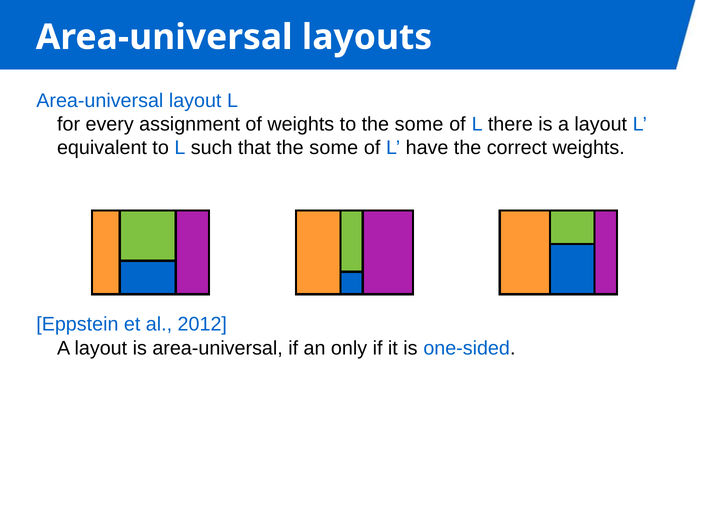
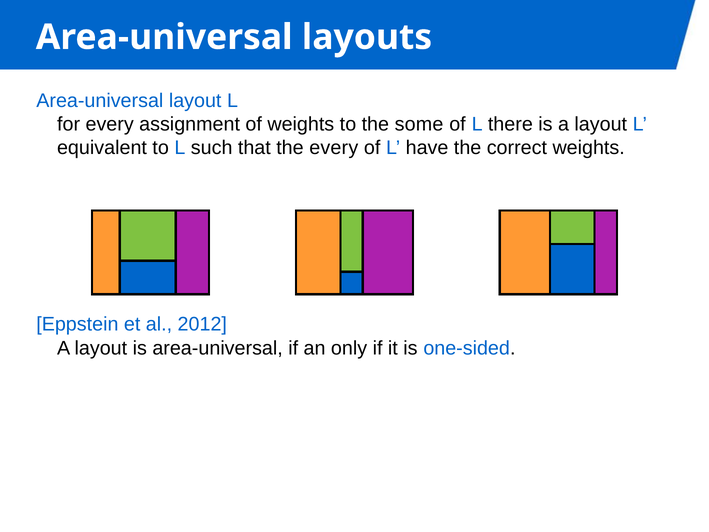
that the some: some -> every (334, 148)
